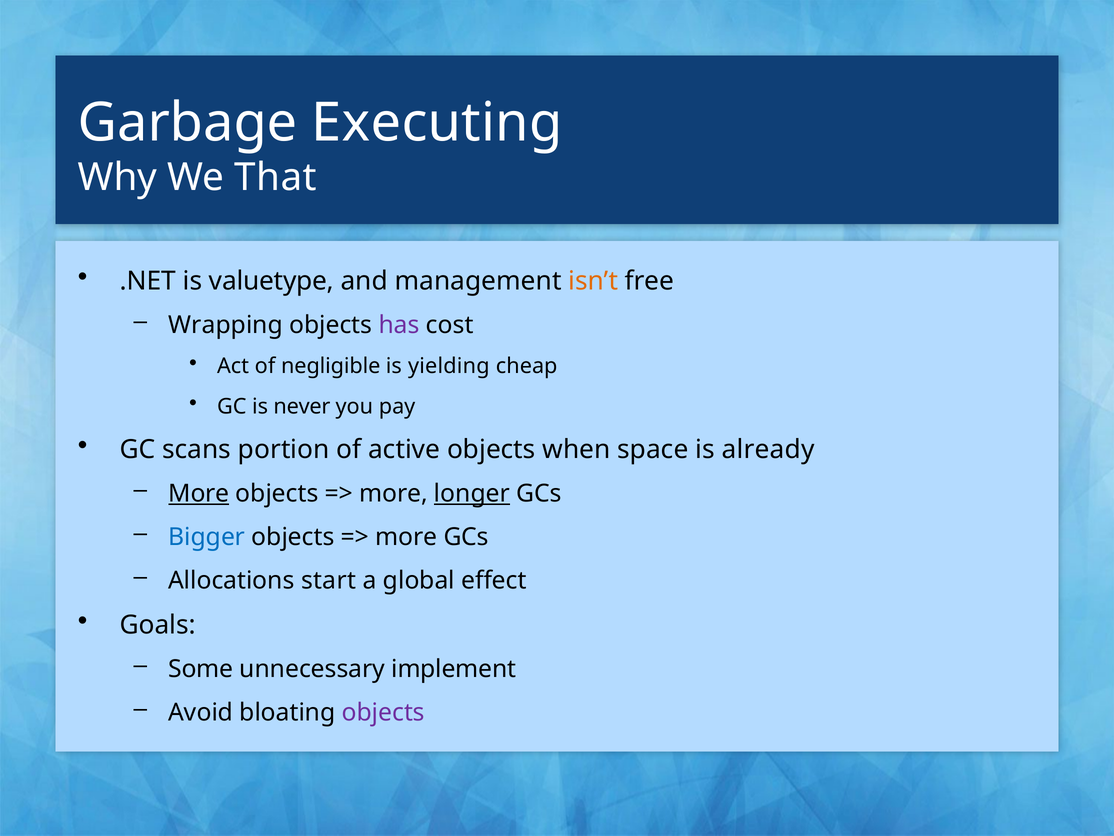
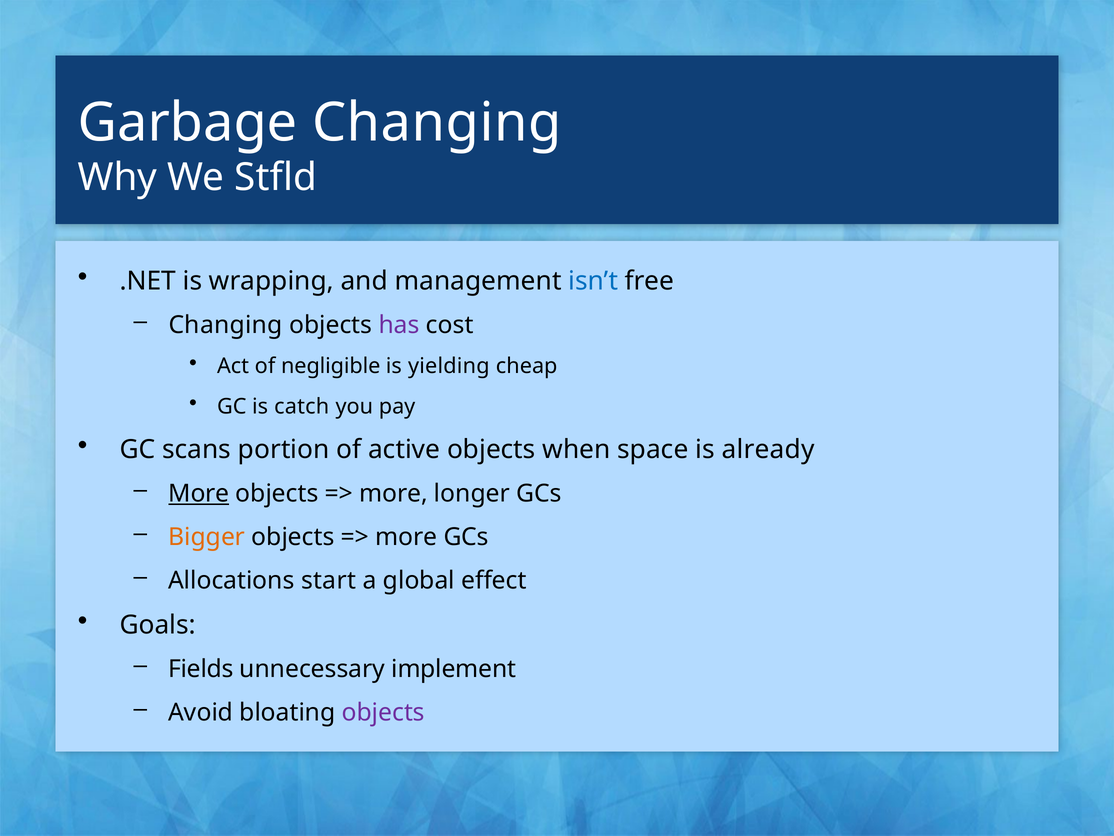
Garbage Executing: Executing -> Changing (437, 123)
That: That -> Stfld (276, 177)
valuetype: valuetype -> wrapping (271, 281)
isn’t colour: orange -> blue (593, 281)
Wrapping: Wrapping -> Changing (226, 325)
never: never -> catch (302, 406)
longer underline: present -> none (472, 493)
Bigger colour: blue -> orange (207, 537)
Some: Some -> Fields (201, 669)
